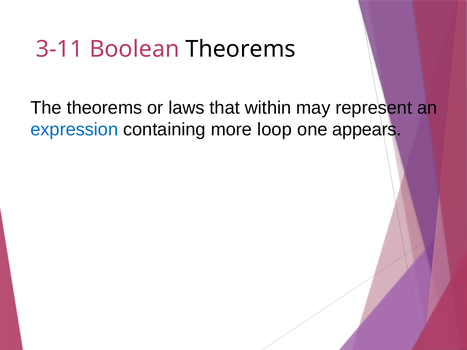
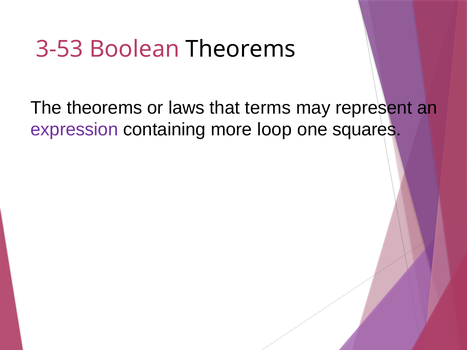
3-11: 3-11 -> 3-53 (60, 49)
within: within -> terms (268, 108)
expression colour: blue -> purple (74, 130)
appears: appears -> squares (367, 130)
